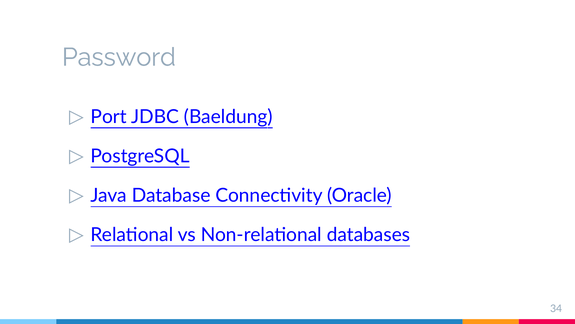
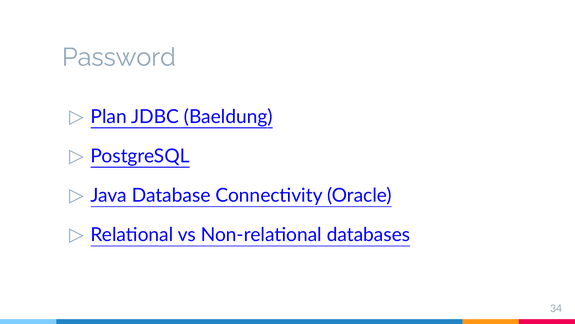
Port: Port -> Plan (109, 116)
